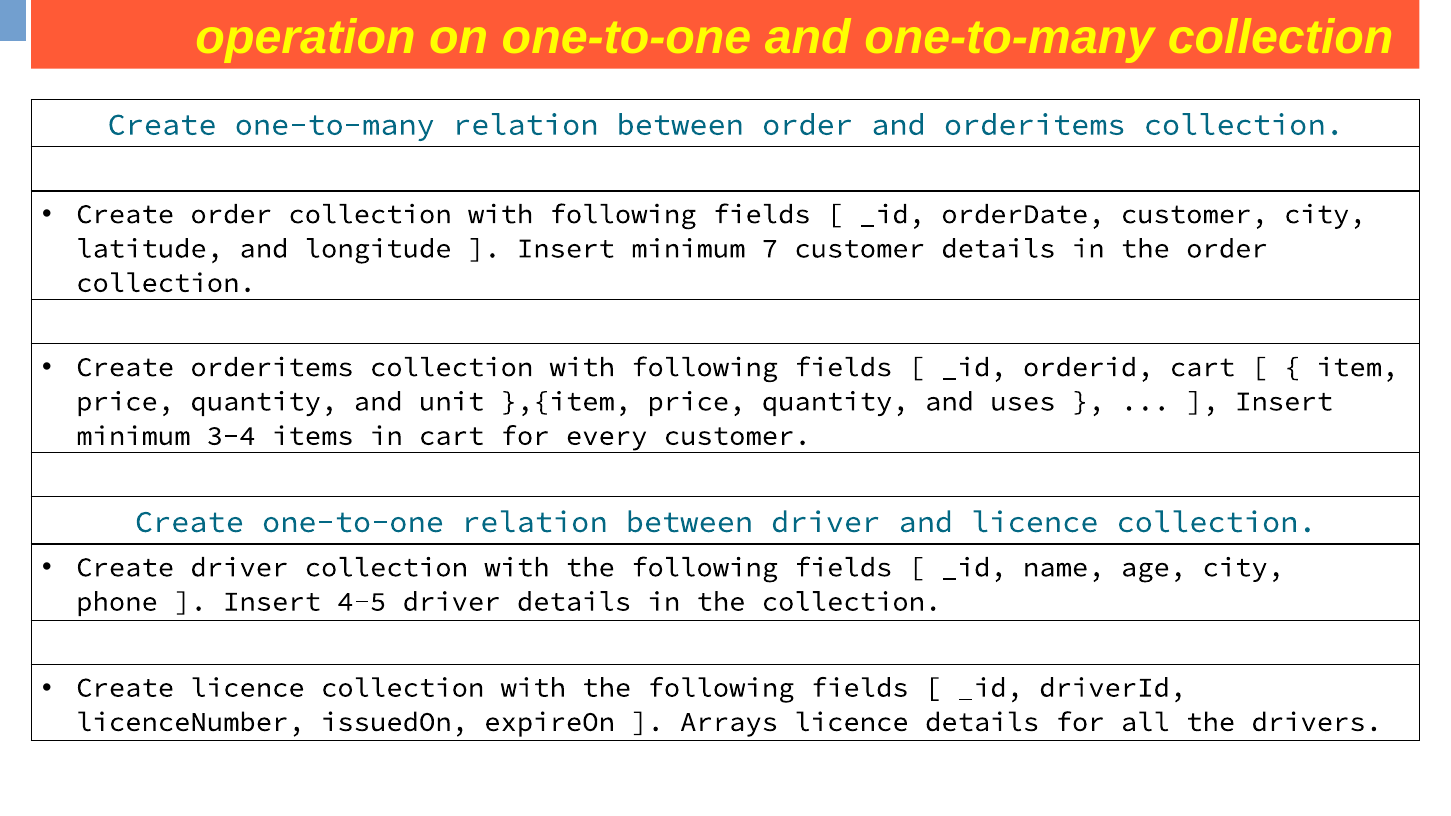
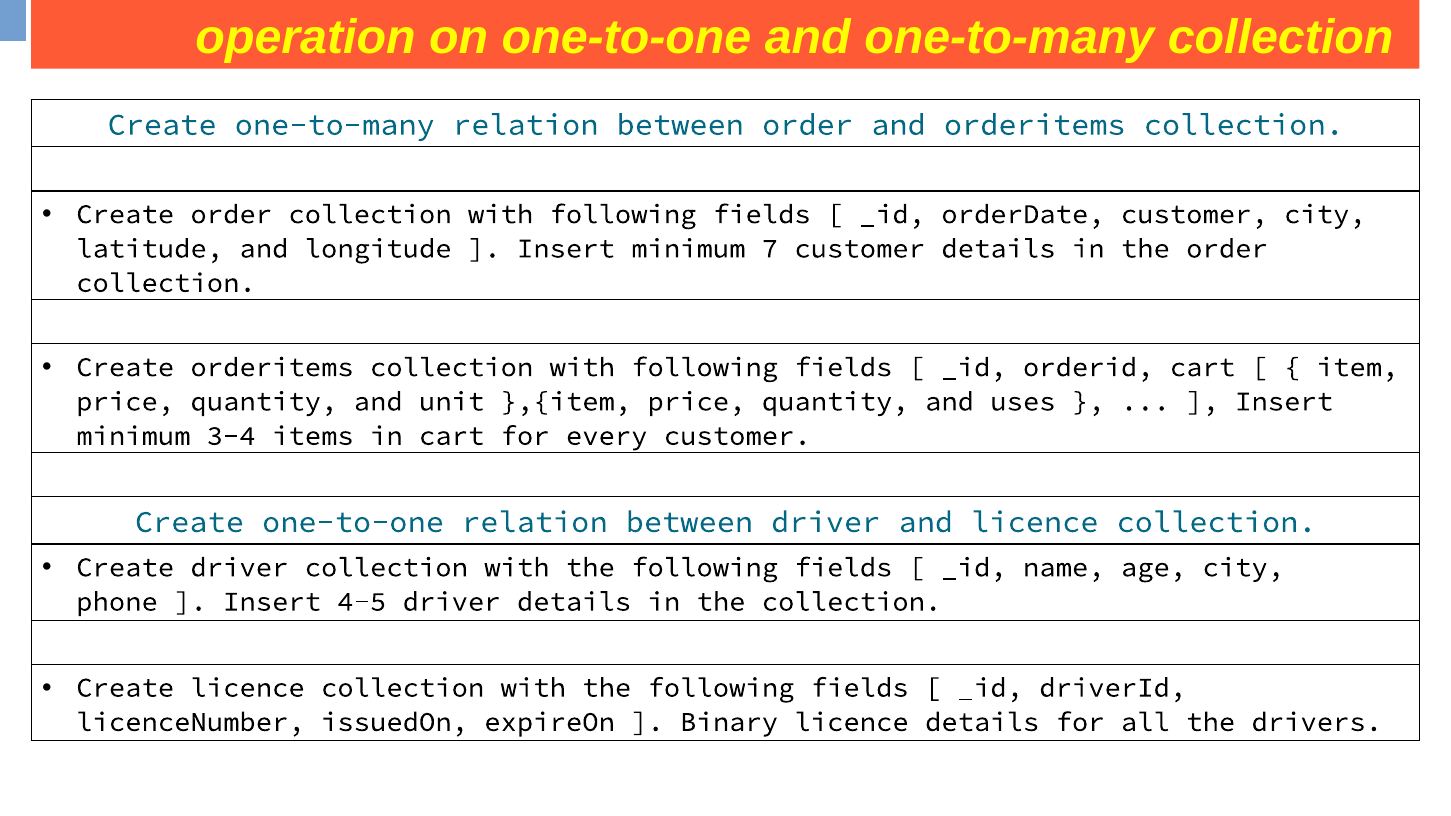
Arrays: Arrays -> Binary (729, 722)
